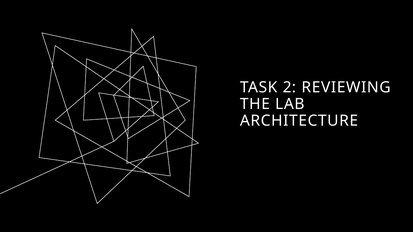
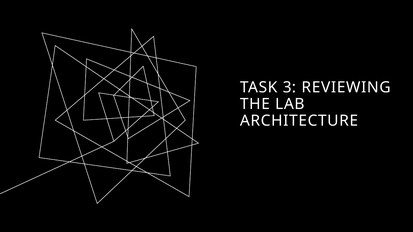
2: 2 -> 3 (289, 87)
